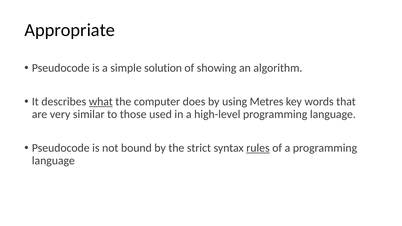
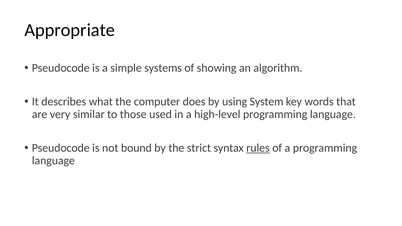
solution: solution -> systems (163, 68)
what underline: present -> none (101, 102)
Metres: Metres -> System (267, 102)
